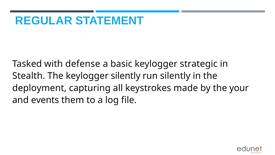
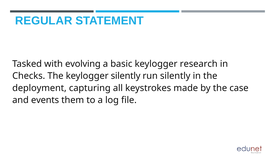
defense: defense -> evolving (83, 64)
strategic: strategic -> research (199, 64)
Stealth: Stealth -> Checks (29, 76)
your: your -> case (239, 88)
